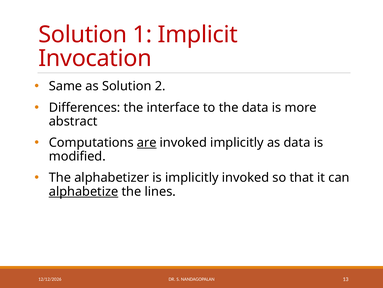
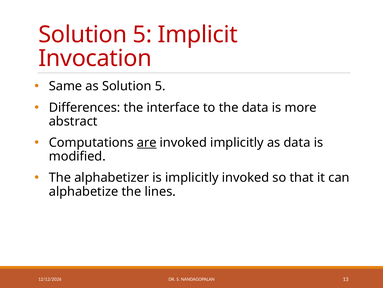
1: 1 -> 5 (142, 34)
as Solution 2: 2 -> 5 (160, 86)
alphabetize underline: present -> none (84, 191)
